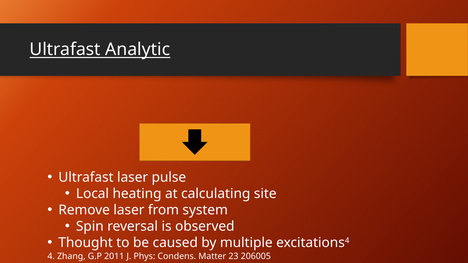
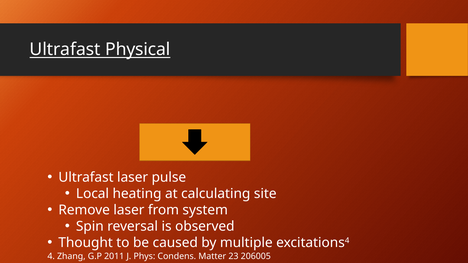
Analytic: Analytic -> Physical (138, 50)
